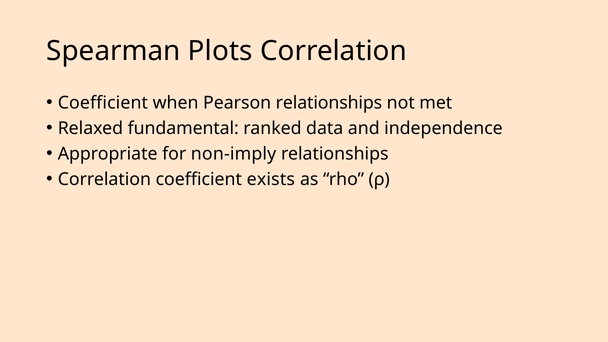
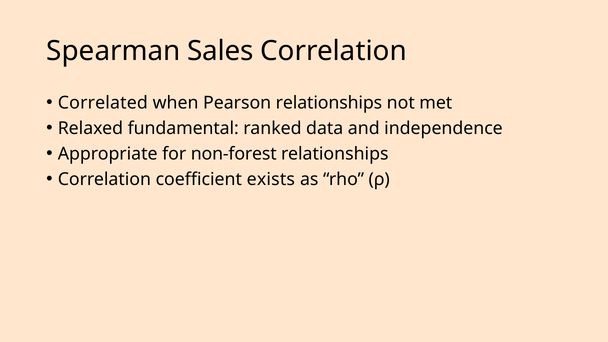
Plots: Plots -> Sales (220, 51)
Coefficient: Coefficient -> Correlated (103, 103)
non-imply: non-imply -> non-forest (234, 154)
